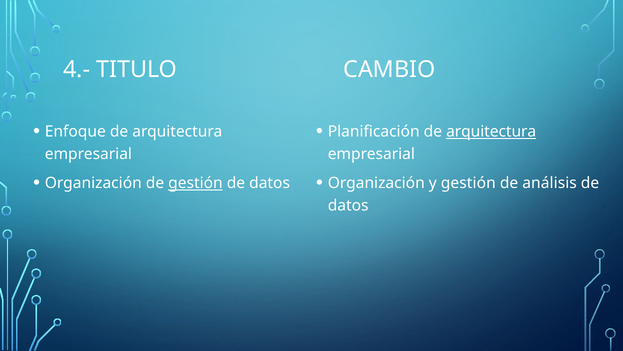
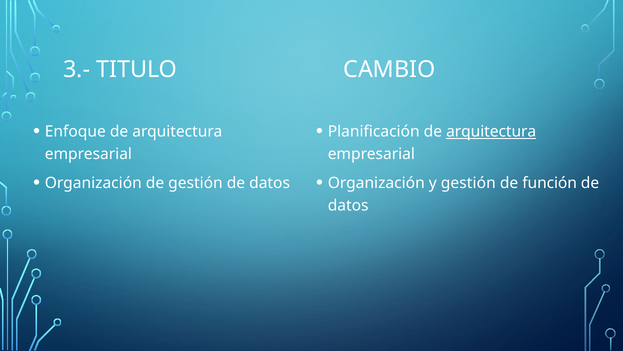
4.-: 4.- -> 3.- (77, 69)
gestión underline: present -> none (195, 183)
análisis: análisis -> función (550, 183)
